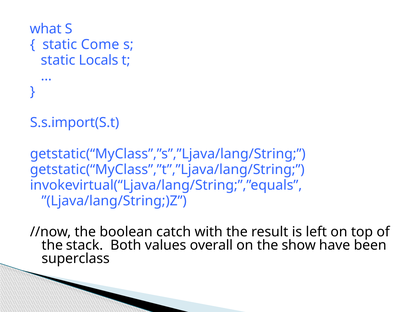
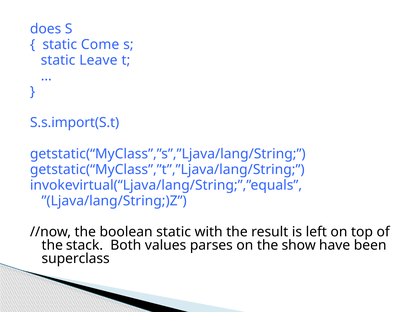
what: what -> does (46, 29)
Locals: Locals -> Leave (98, 60)
boolean catch: catch -> static (174, 232)
overall: overall -> parses (211, 245)
